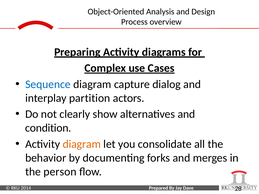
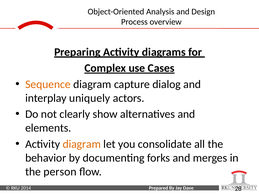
Sequence colour: blue -> orange (48, 84)
partition: partition -> uniquely (90, 98)
condition: condition -> elements (48, 128)
